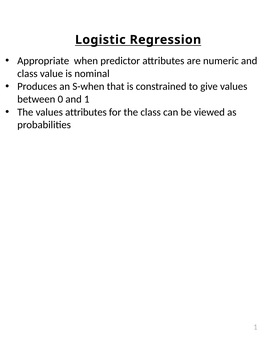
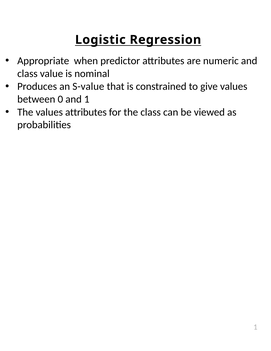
S-when: S-when -> S-value (88, 86)
